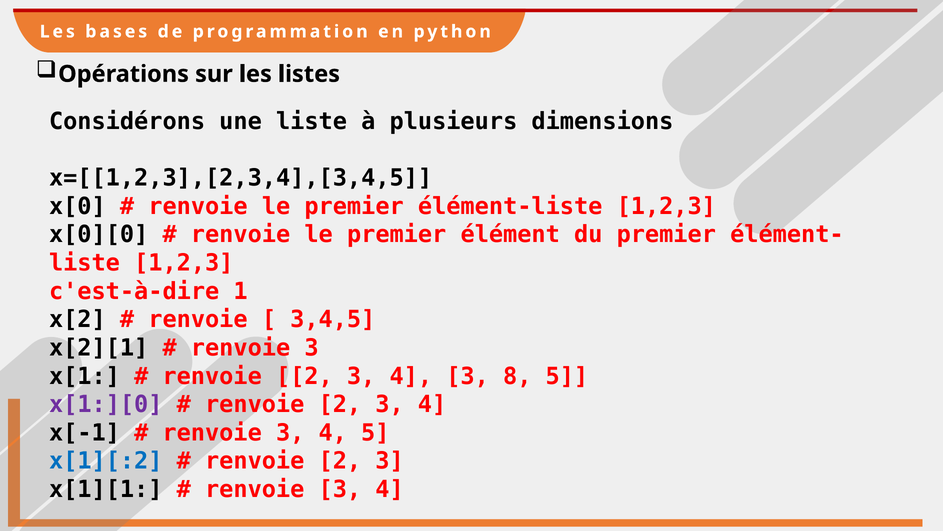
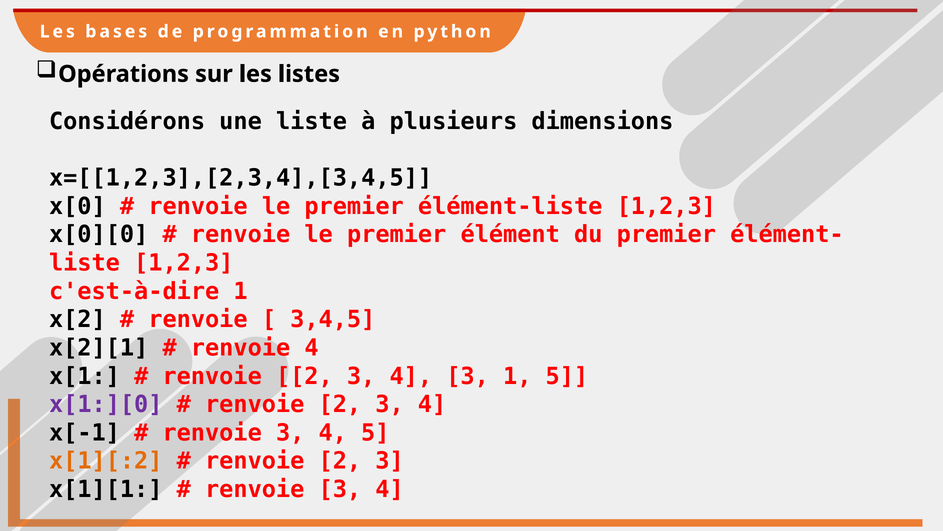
3: 3 -> 4 (312, 348)
3 8: 8 -> 1 (517, 376)
x[1][:2 colour: blue -> orange (106, 461)
